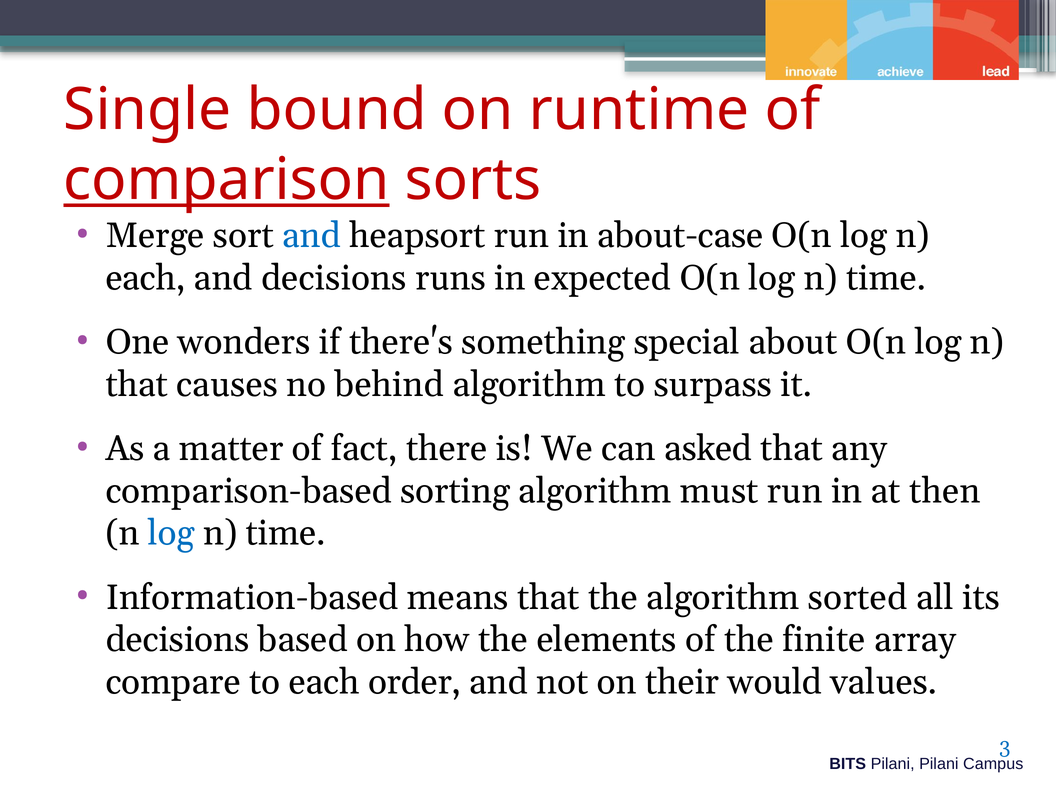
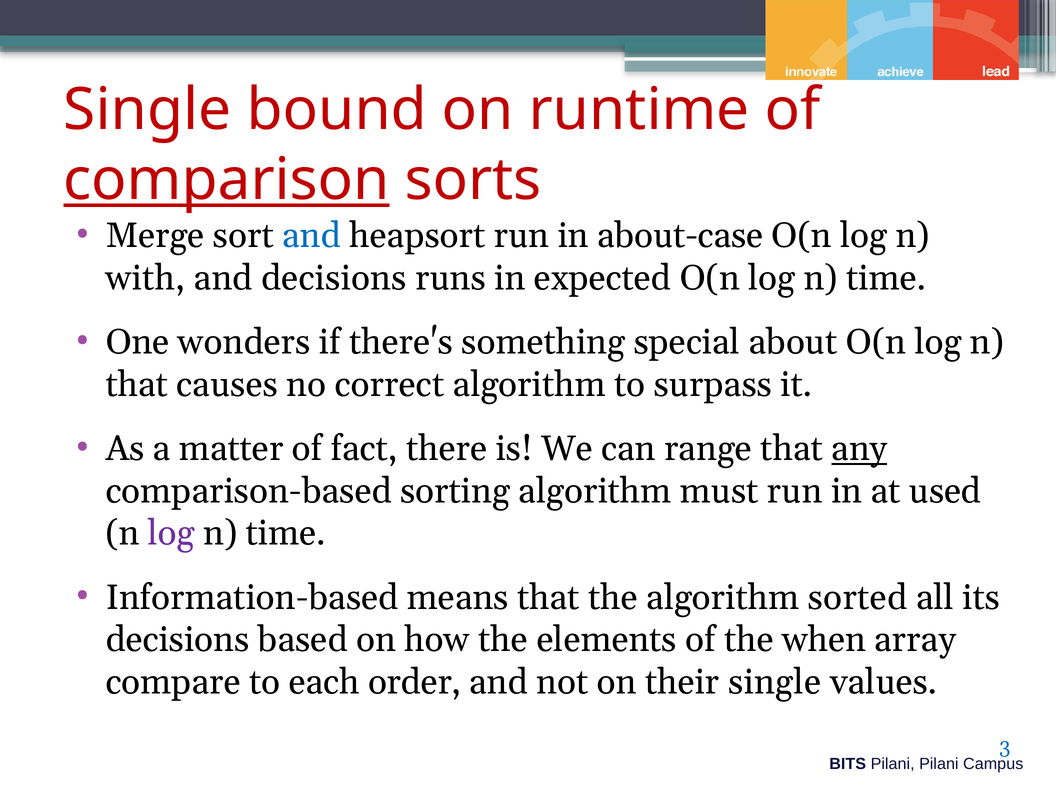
each: each -> with (145, 278)
behind: behind -> correct (389, 385)
asked: asked -> range (708, 449)
any underline: none -> present (859, 449)
then: then -> used (945, 491)
log colour: blue -> purple (171, 533)
finite: finite -> when (824, 640)
their would: would -> single (775, 682)
